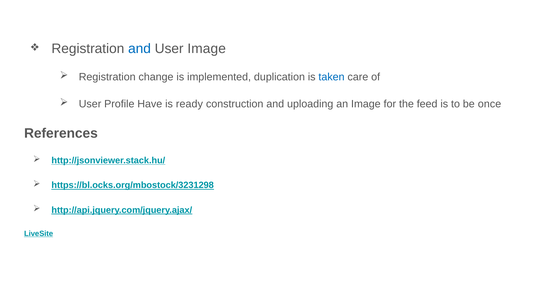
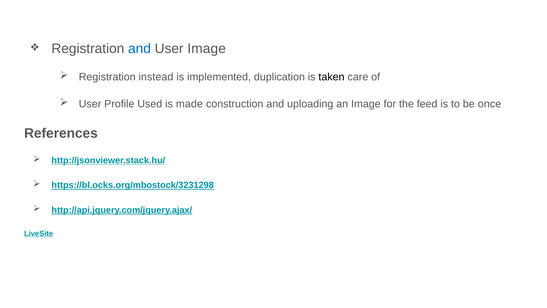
change: change -> instead (156, 77)
taken colour: blue -> black (331, 77)
Have: Have -> Used (150, 104)
ready: ready -> made (189, 104)
